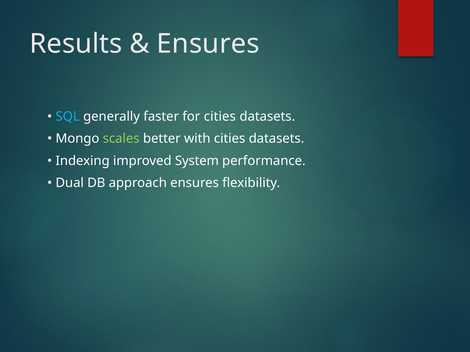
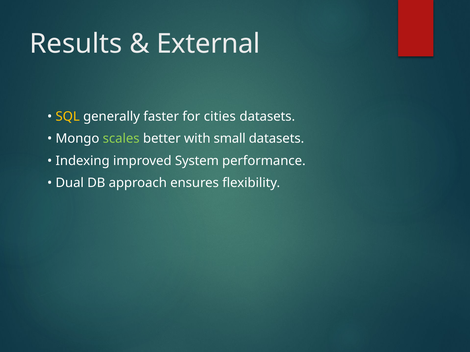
Ensures: Ensures -> External (208, 44)
SQL colour: light blue -> yellow (68, 117)
with cities: cities -> small (230, 139)
